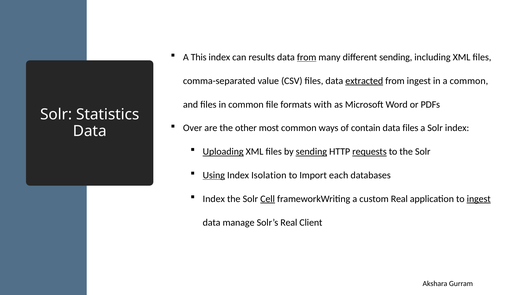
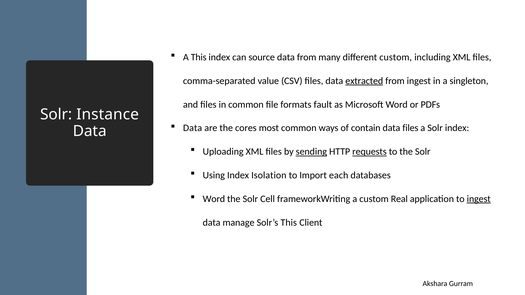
results: results -> source (262, 57)
from underline: present -> none (307, 57)
different sending: sending -> custom (396, 57)
a common: common -> singleton (469, 81)
with: with -> fault (323, 105)
Statistics: Statistics -> Instance (108, 115)
Over: Over -> Data (193, 128)
other: other -> cores (246, 128)
Uploading underline: present -> none (223, 152)
Using underline: present -> none (214, 175)
Index: Index -> Word (214, 199)
Cell underline: present -> none (268, 199)
Solr’s Real: Real -> This (289, 223)
